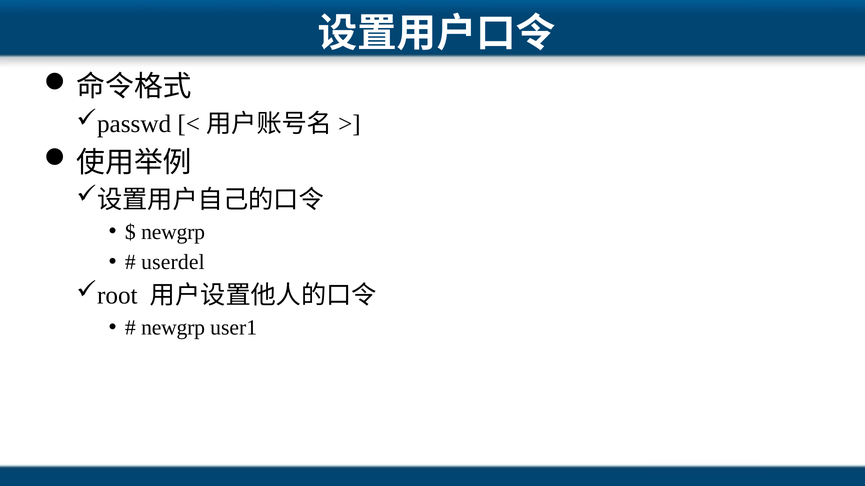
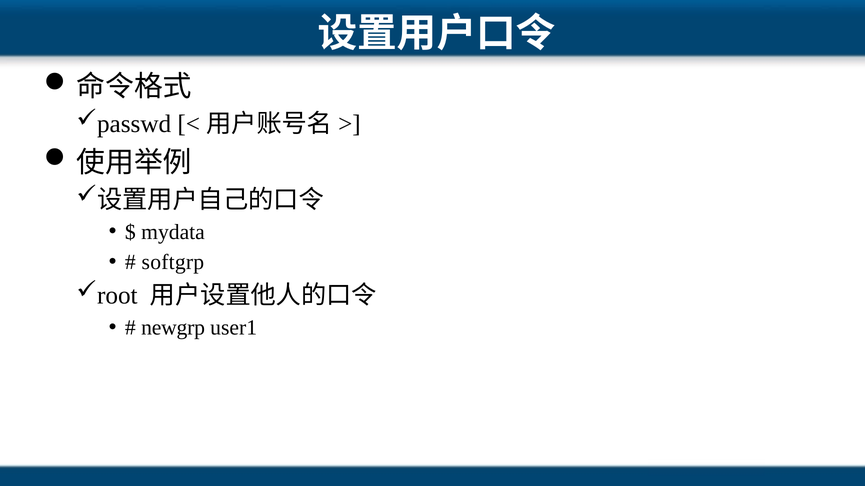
newgrp: newgrp -> mydata (173, 232)
userdel: userdel -> softgrp (173, 262)
